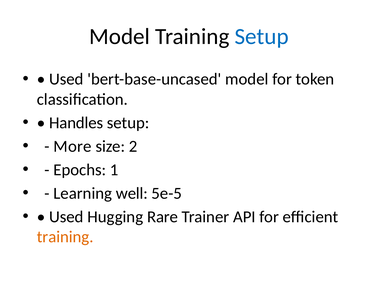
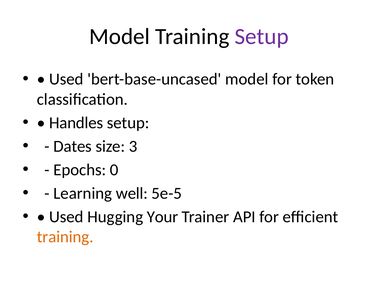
Setup colour: blue -> purple (262, 37)
More: More -> Dates (73, 147)
2: 2 -> 3 (133, 147)
1: 1 -> 0 (114, 170)
Rare: Rare -> Your (163, 217)
